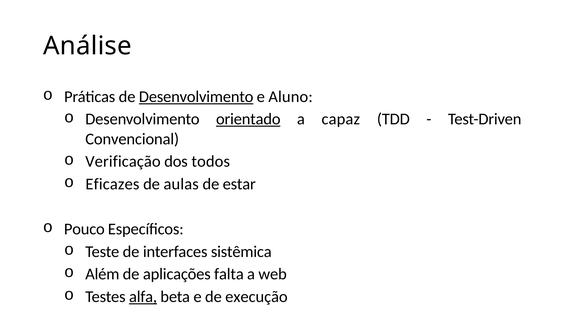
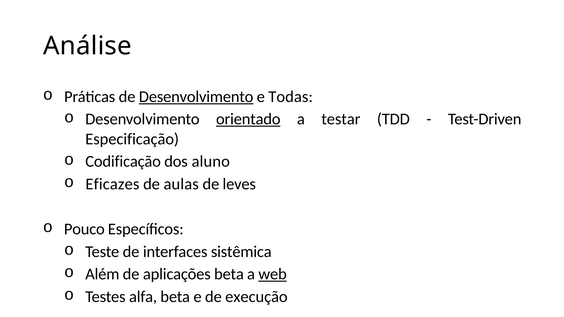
Aluno: Aluno -> Todas (291, 97)
capaz: capaz -> testar (341, 119)
Convencional: Convencional -> Especificação (132, 139)
Verificação: Verificação -> Codificação (123, 162)
todos: todos -> aluno (211, 162)
estar: estar -> leves (239, 184)
aplicações falta: falta -> beta (229, 274)
web underline: none -> present (273, 274)
alfa underline: present -> none (143, 297)
